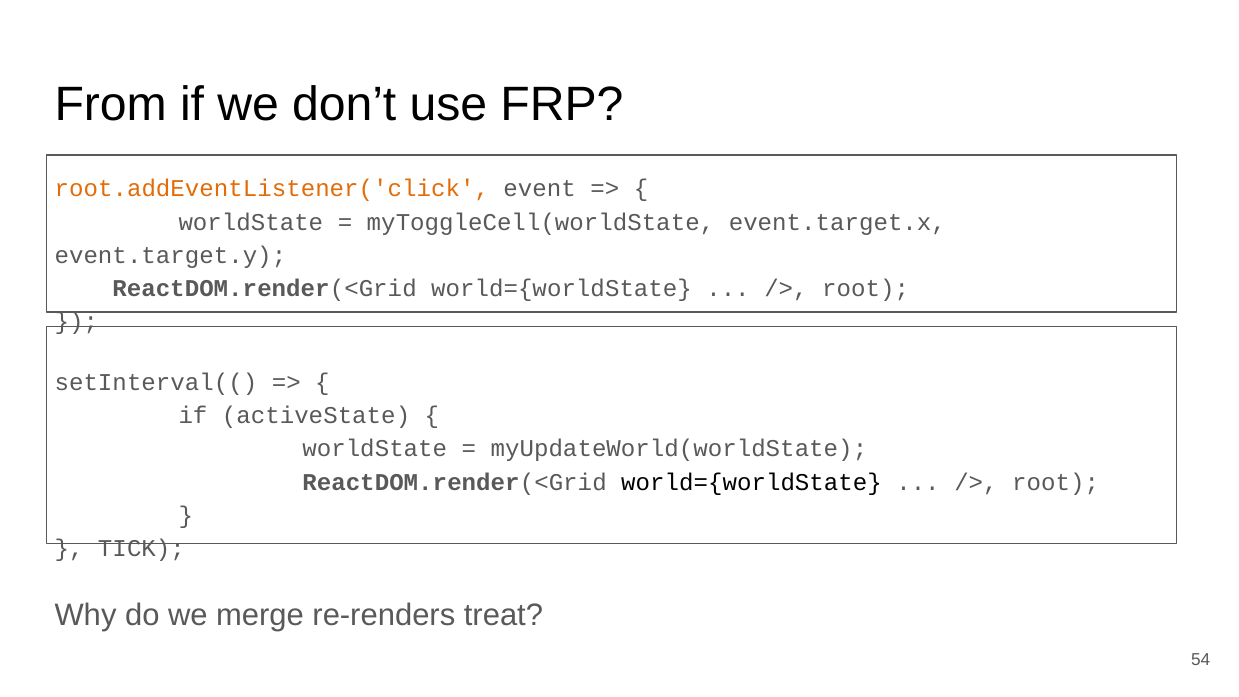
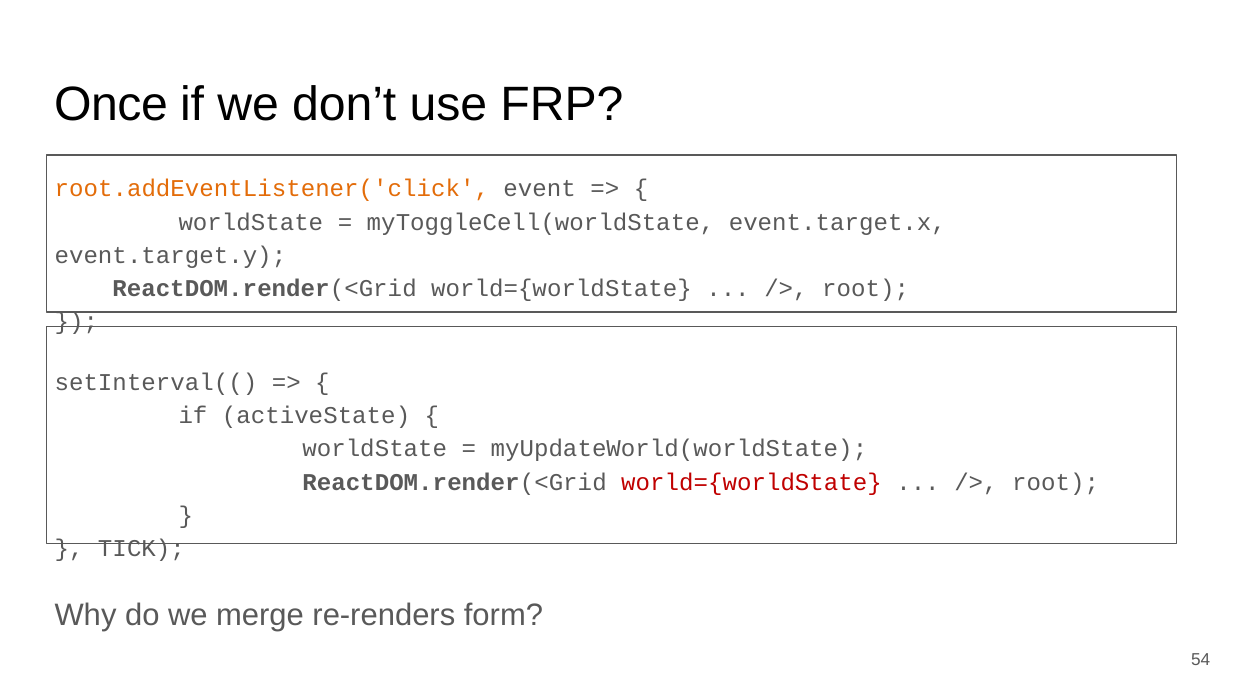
From: From -> Once (111, 105)
world={worldState colour: black -> red (752, 482)
treat: treat -> form (503, 615)
